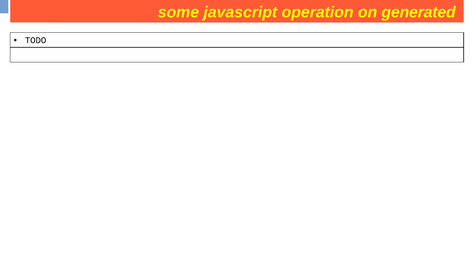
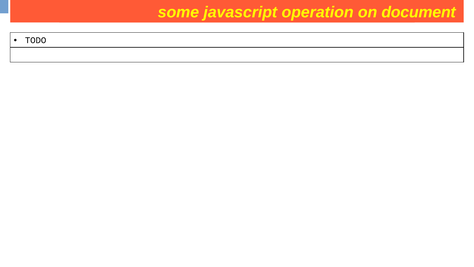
generated: generated -> document (419, 12)
